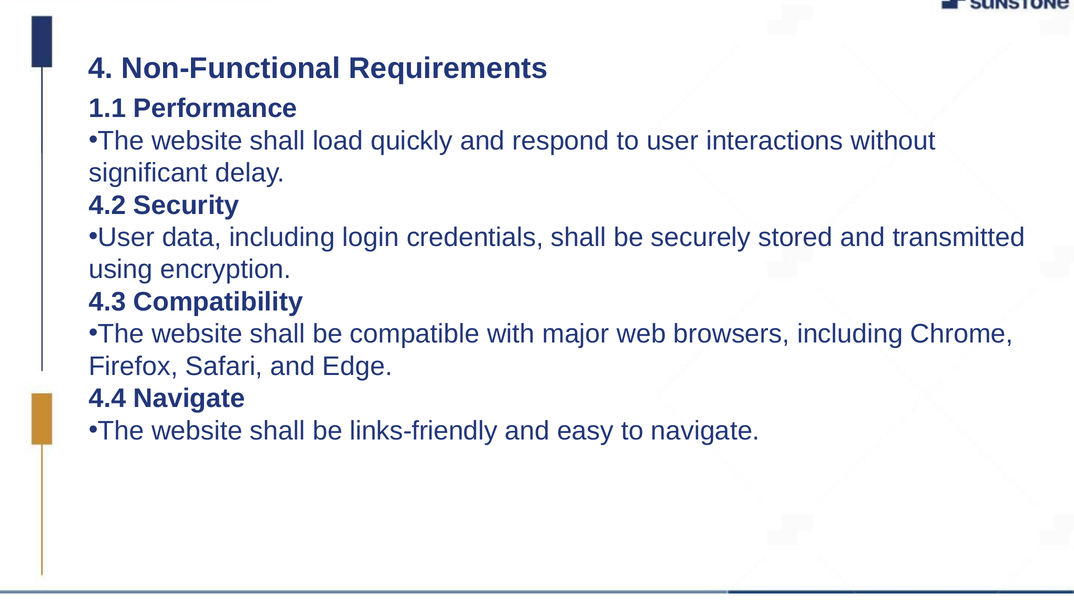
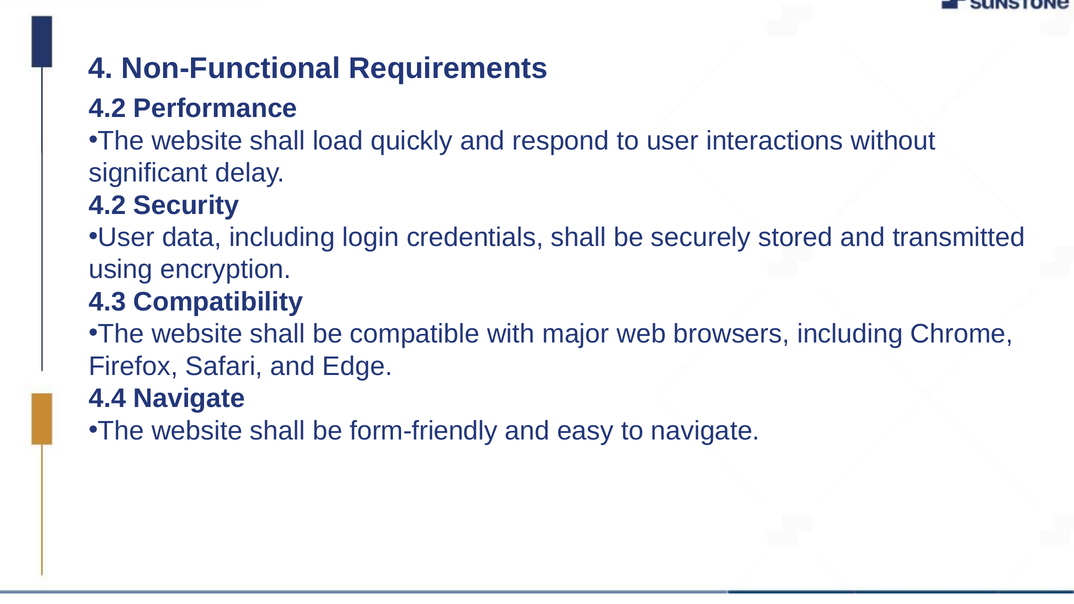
1.1: 1.1 -> 4.2 (107, 109)
links-friendly: links-friendly -> form-friendly (424, 431)
